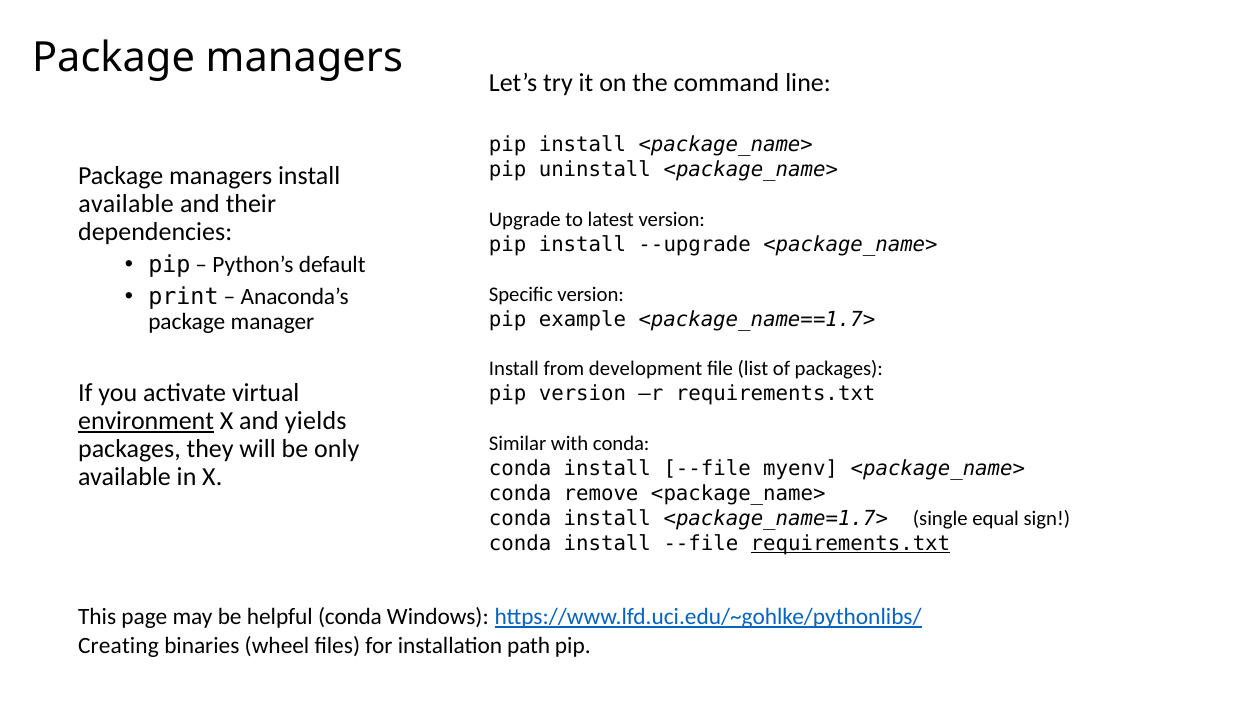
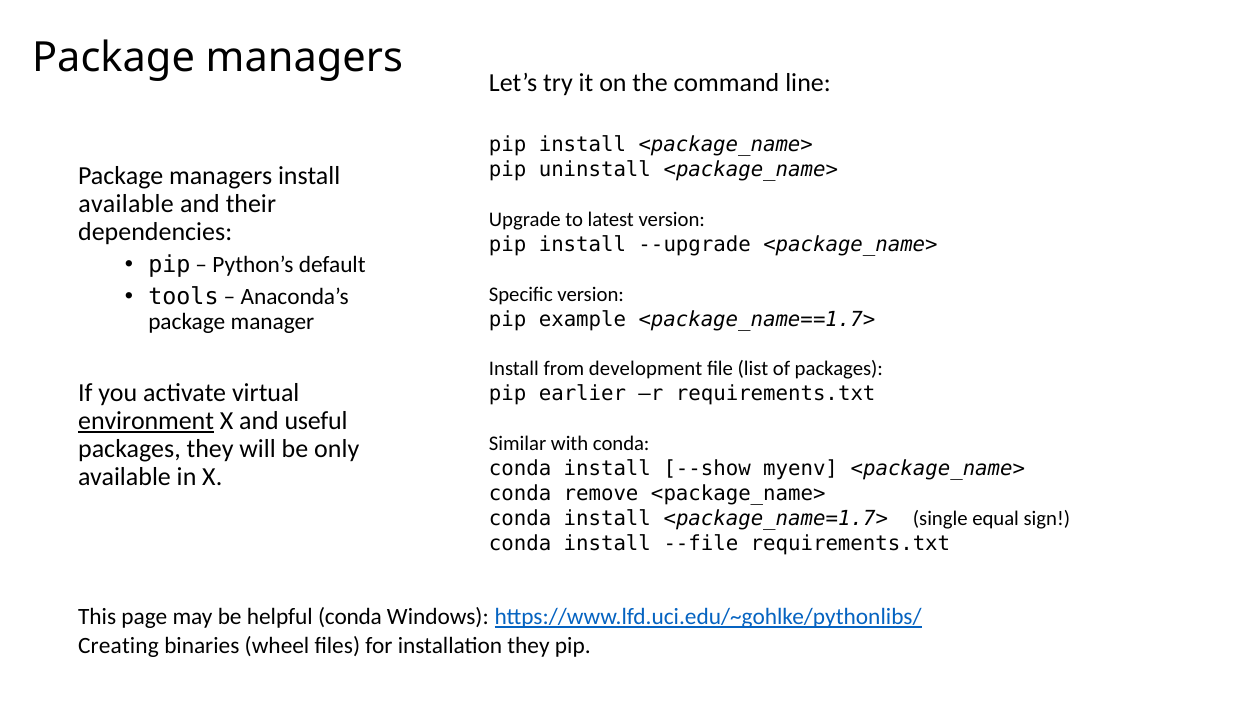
print: print -> tools (183, 296)
pip version: version -> earlier (582, 394)
yields: yields -> useful (316, 421)
--file: --file -> --show (707, 469)
requirements.txt underline: present -> none (850, 543)
installation path: path -> they (529, 645)
